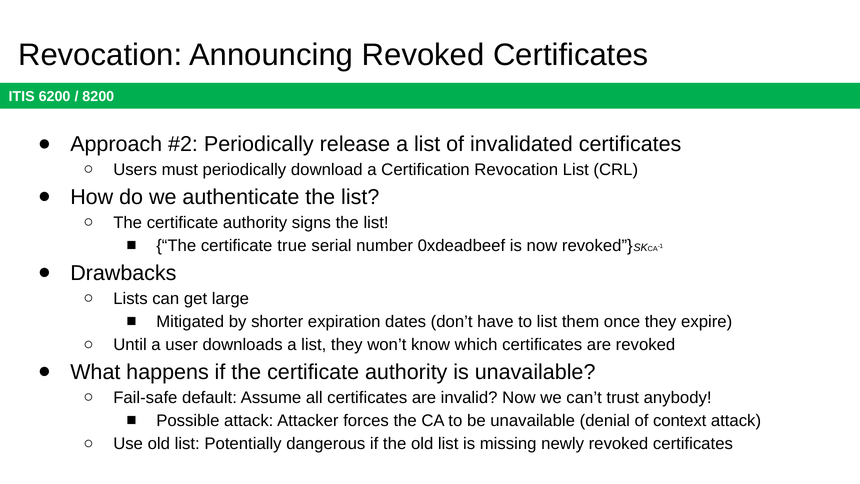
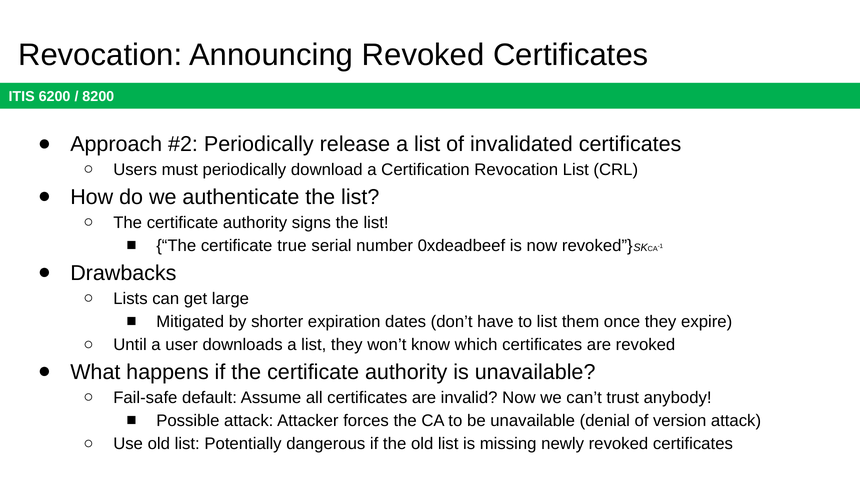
context: context -> version (680, 421)
